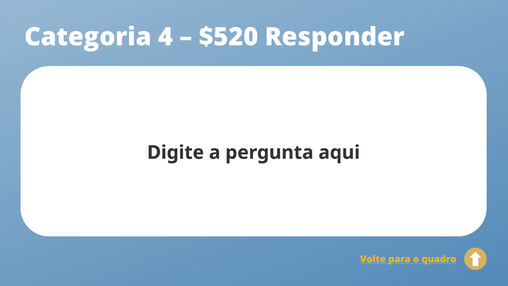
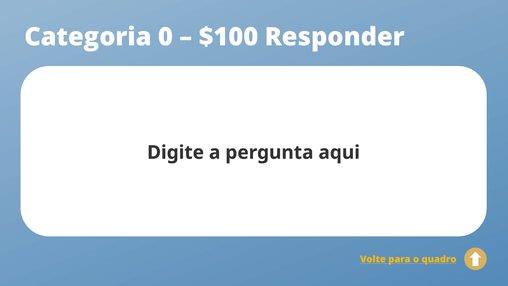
4: 4 -> 0 (165, 37)
$520: $520 -> $100 (229, 37)
